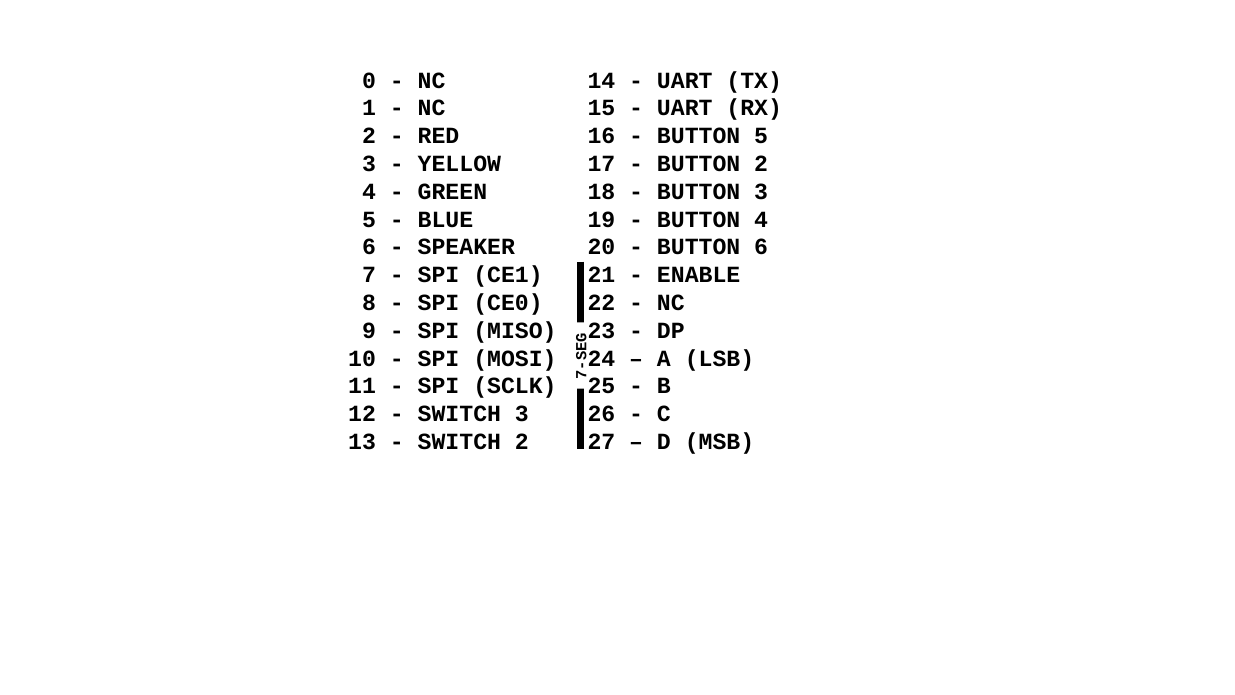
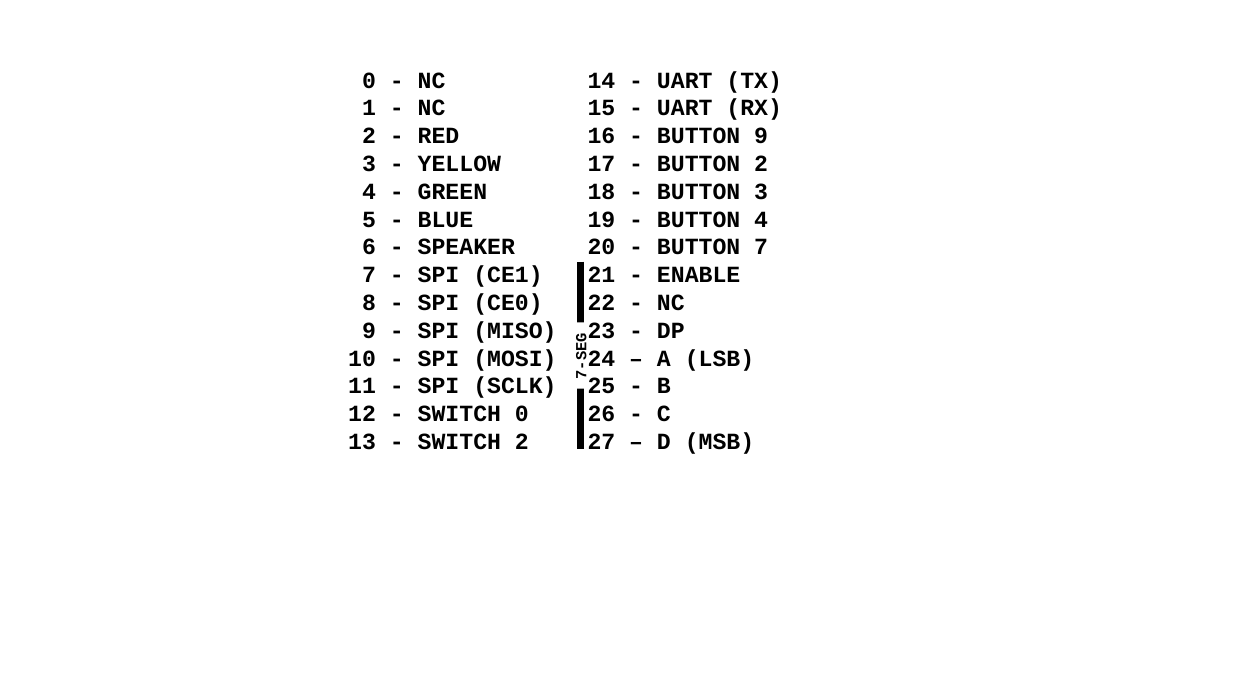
BUTTON 5: 5 -> 9 (761, 136)
BUTTON 6: 6 -> 7 (761, 247)
SWITCH 3: 3 -> 0 (522, 414)
